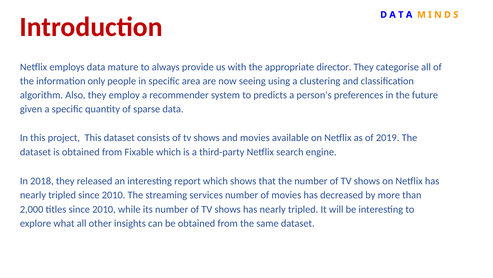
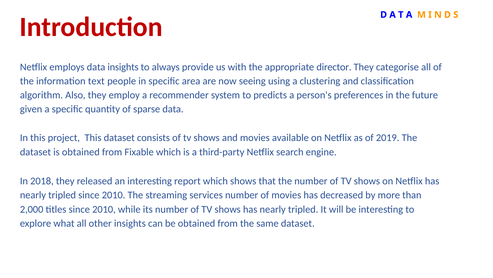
data mature: mature -> insights (123, 67)
only: only -> text (96, 81)
